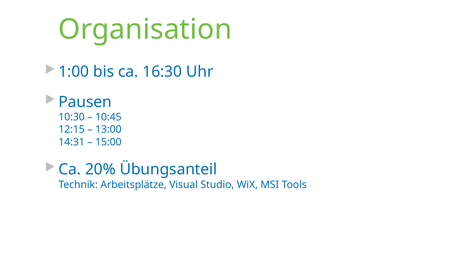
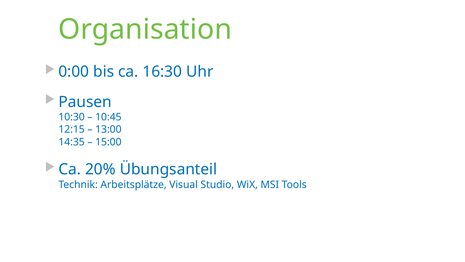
1:00: 1:00 -> 0:00 (74, 72)
14:31: 14:31 -> 14:35 (72, 142)
